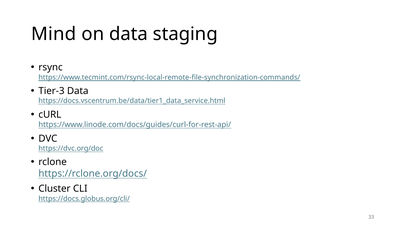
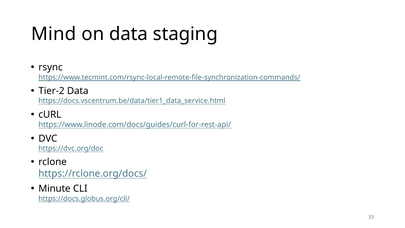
Tier-3: Tier-3 -> Tier-2 (51, 91)
Cluster: Cluster -> Minute (55, 189)
